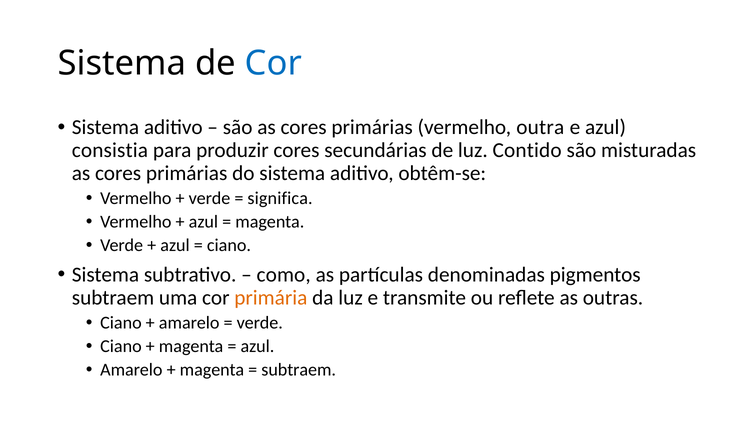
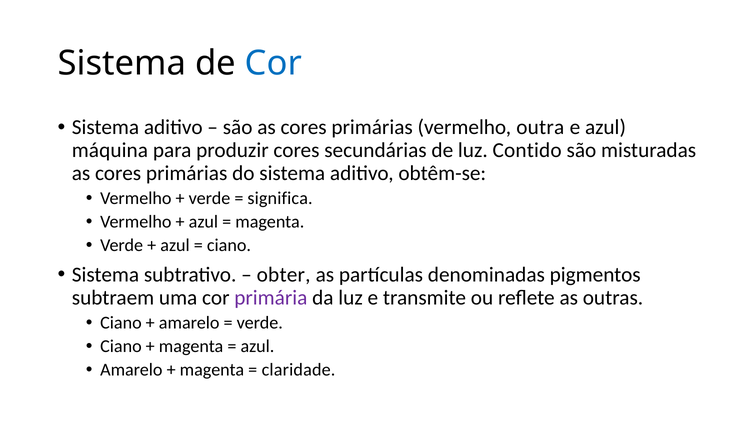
consistia: consistia -> máquina (110, 150)
como: como -> obter (284, 275)
primária colour: orange -> purple (271, 298)
subtraem: subtraem -> claridade (299, 370)
